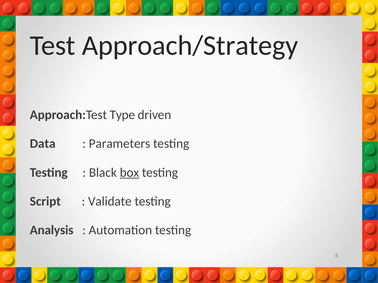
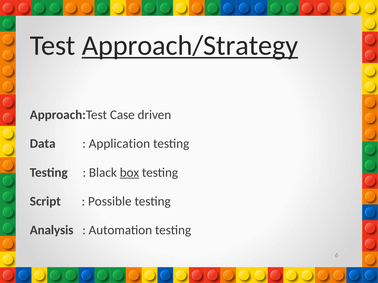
Approach/Strategy underline: none -> present (190, 46)
Type: Type -> Case (122, 115)
Parameters: Parameters -> Application (119, 144)
Validate: Validate -> Possible (110, 202)
